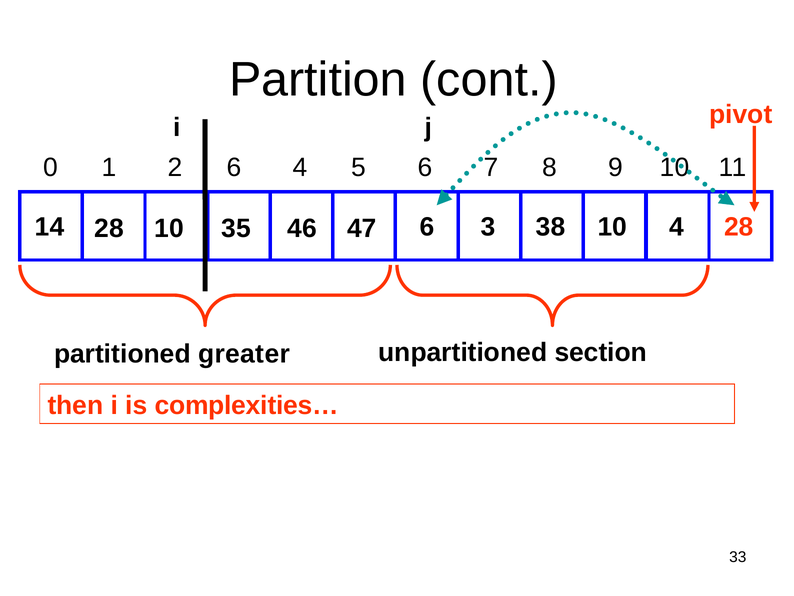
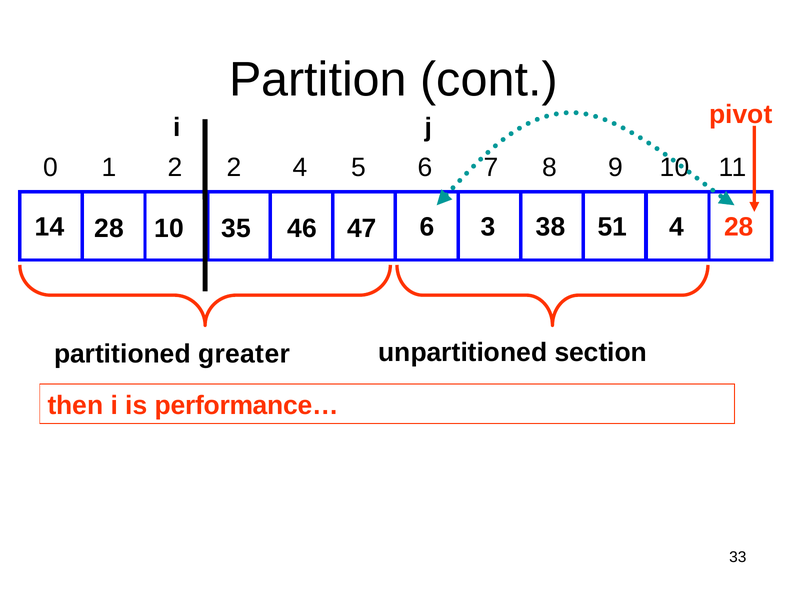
2 6: 6 -> 2 (234, 167)
38 10: 10 -> 51 (613, 227)
complexities…: complexities… -> performance… (247, 405)
